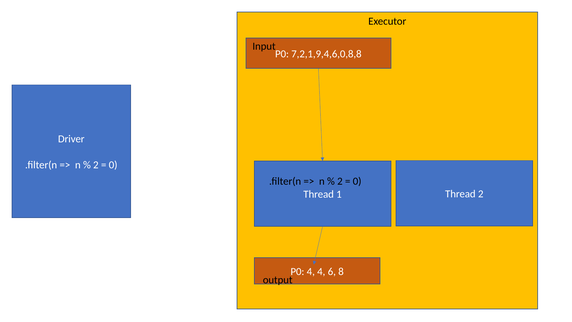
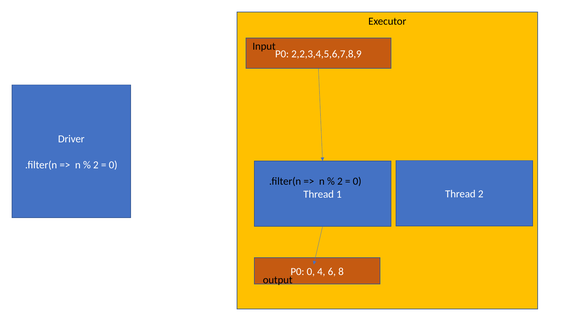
7,2,1,9,4,6,0,8,8: 7,2,1,9,4,6,0,8,8 -> 2,2,3,4,5,6,7,8,9 (326, 54)
P0 4: 4 -> 0 (311, 271)
